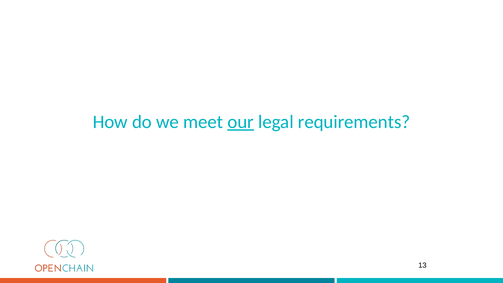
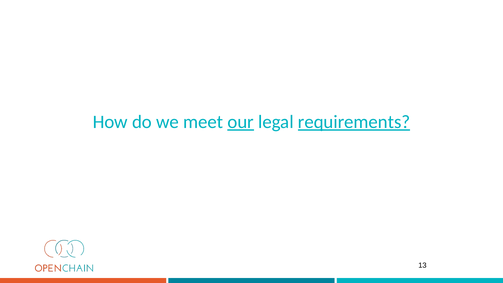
requirements underline: none -> present (354, 122)
